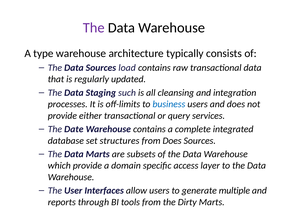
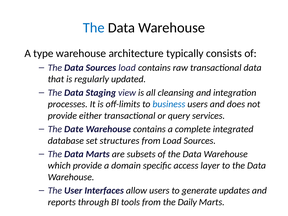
The colour: purple -> blue (94, 28)
such: such -> view (127, 93)
from Does: Does -> Load (172, 141)
multiple: multiple -> updates (234, 191)
Dirty: Dirty -> Daily (187, 202)
